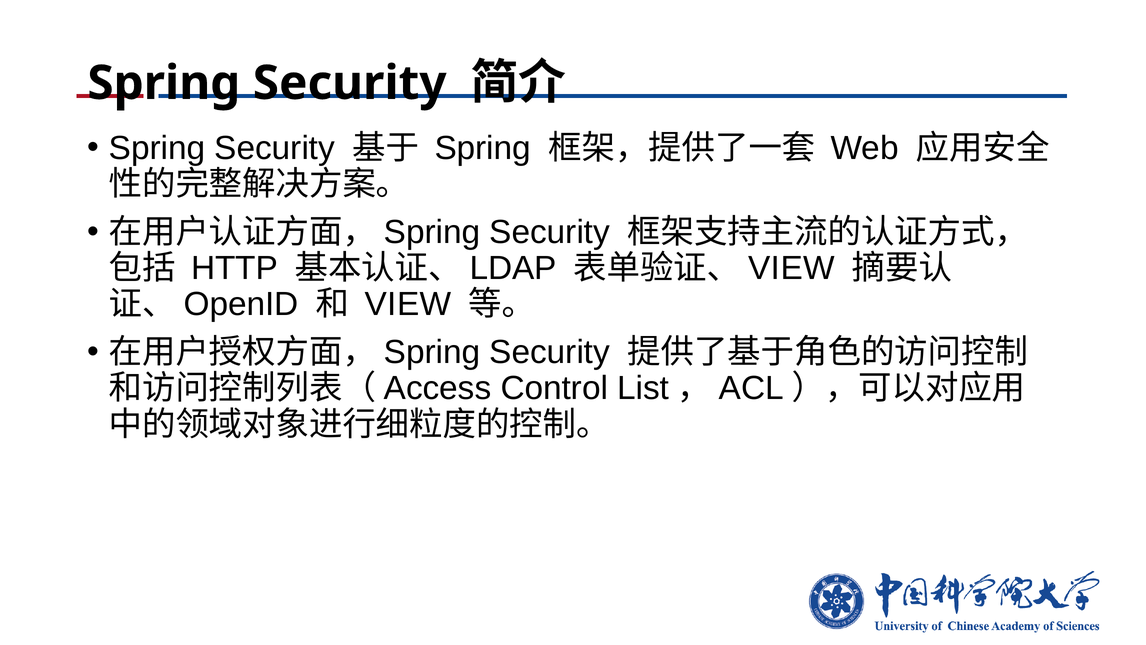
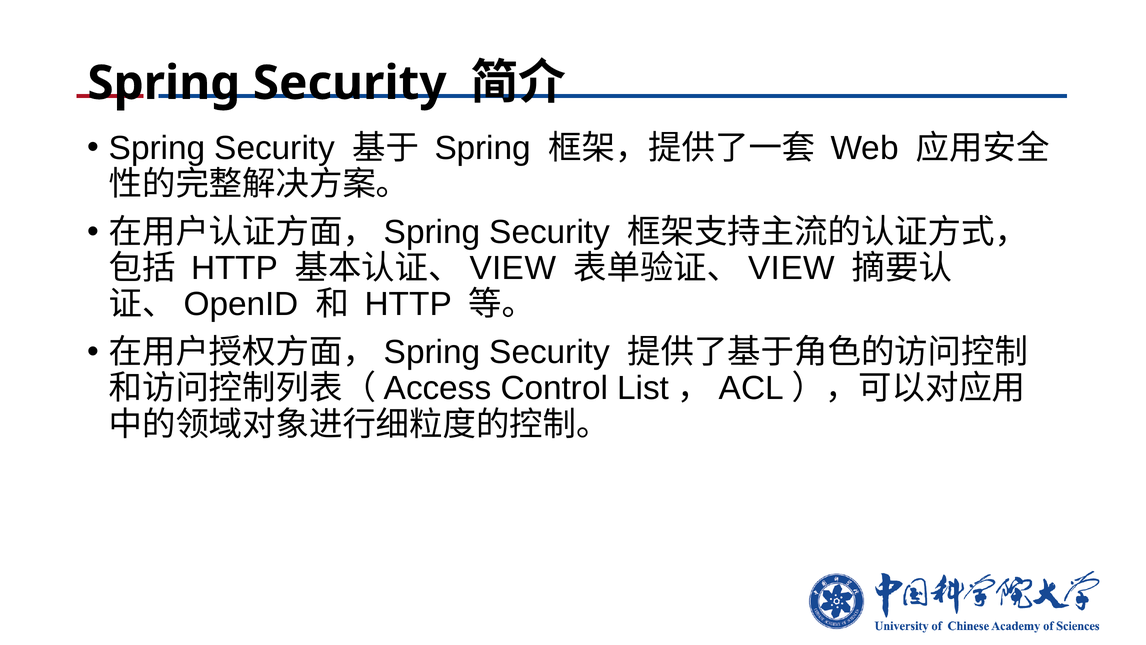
LDAP: LDAP -> VIEW (513, 268)
VIEW: VIEW -> HTTP (408, 304)
